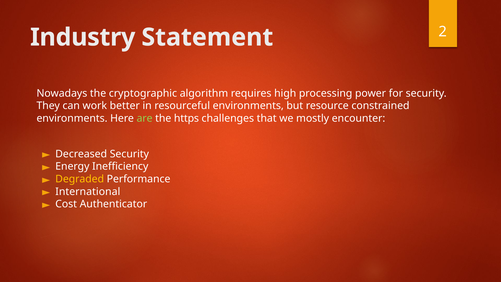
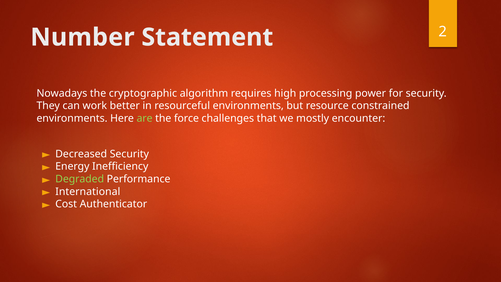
Industry: Industry -> Number (82, 37)
https: https -> force (186, 118)
Degraded colour: yellow -> light green (80, 179)
